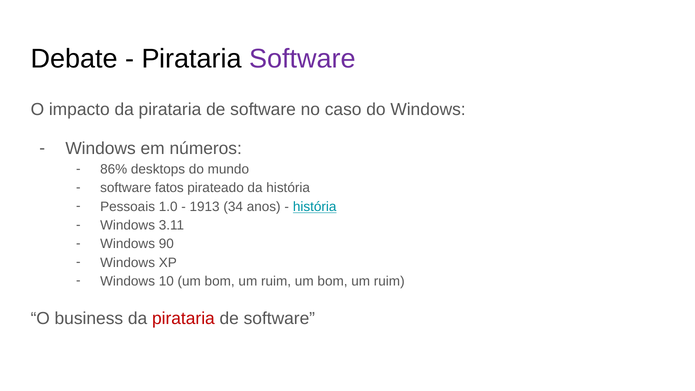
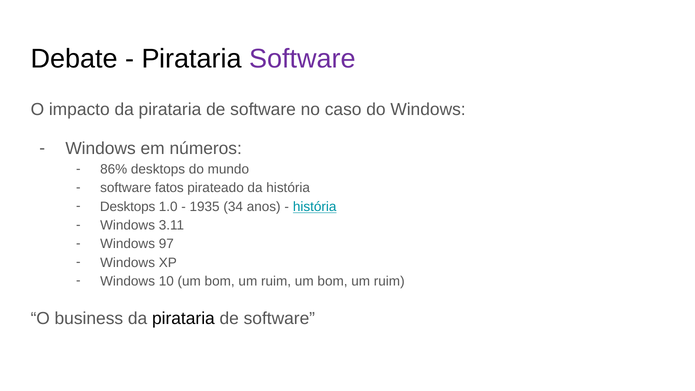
Pessoais: Pessoais -> Desktops (128, 207)
1913: 1913 -> 1935 (205, 207)
90: 90 -> 97 (166, 244)
pirataria colour: red -> black (183, 319)
